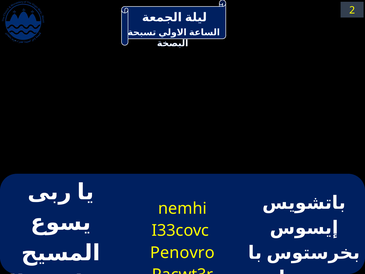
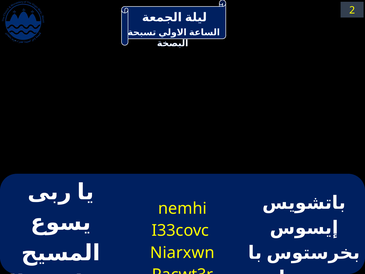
Penovro: Penovro -> Niarxwn (182, 252)
